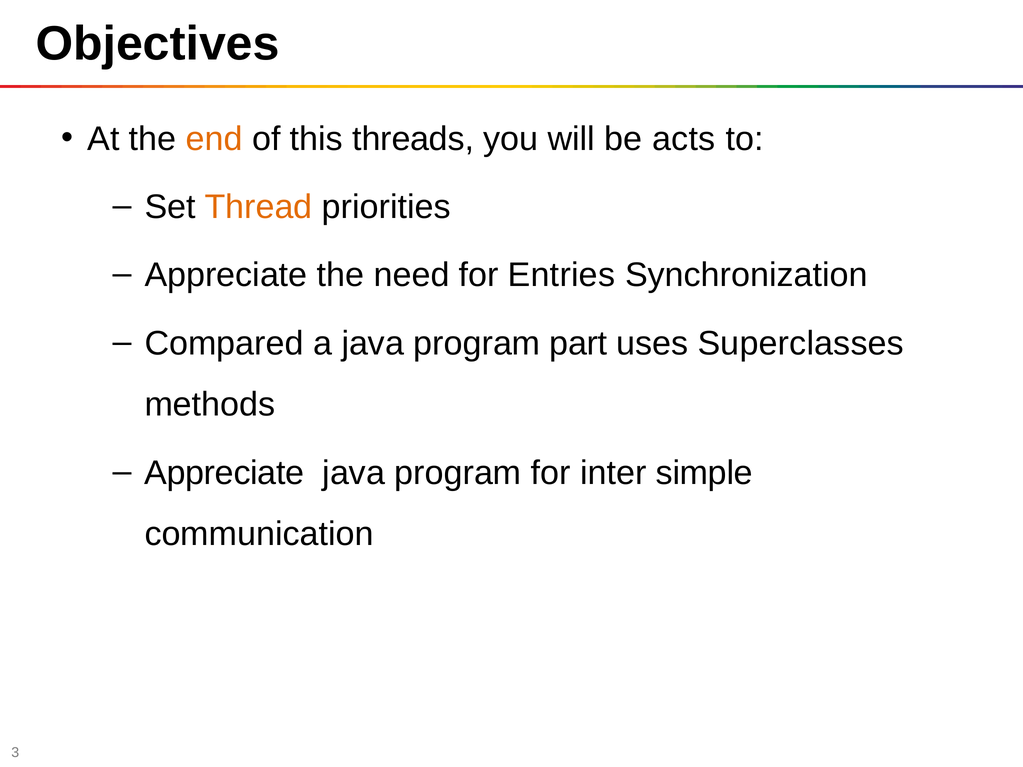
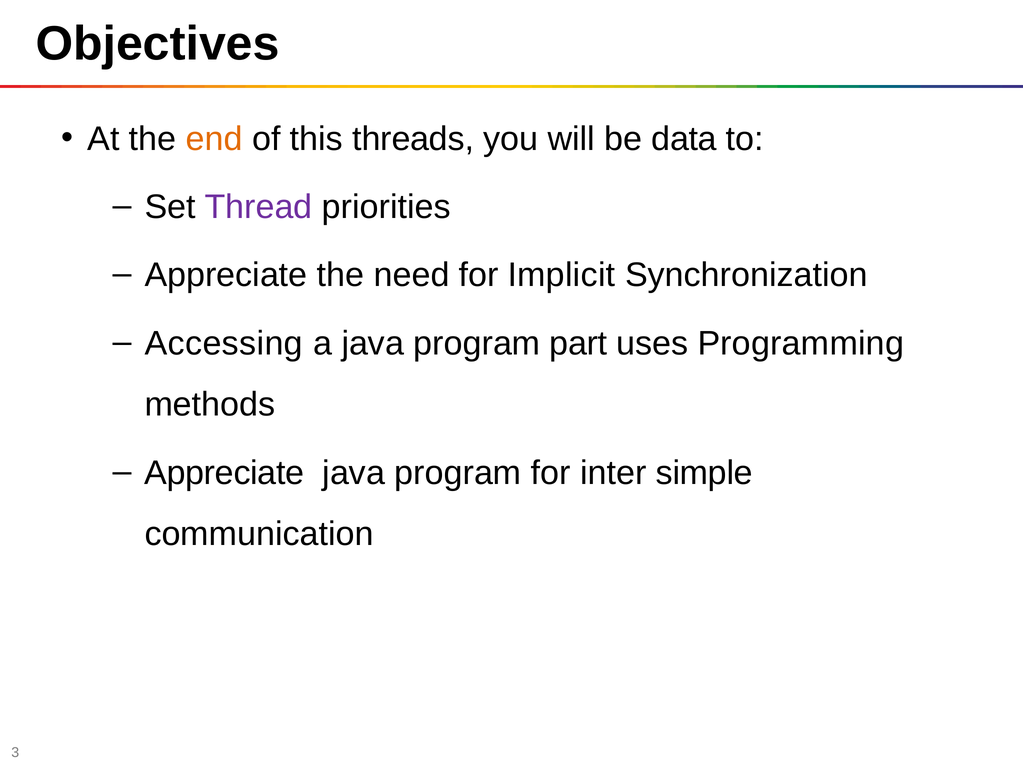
acts: acts -> data (684, 139)
Thread colour: orange -> purple (258, 207)
Entries: Entries -> Implicit (561, 275)
Compared: Compared -> Accessing (224, 343)
Superclasses: Superclasses -> Programming (801, 343)
